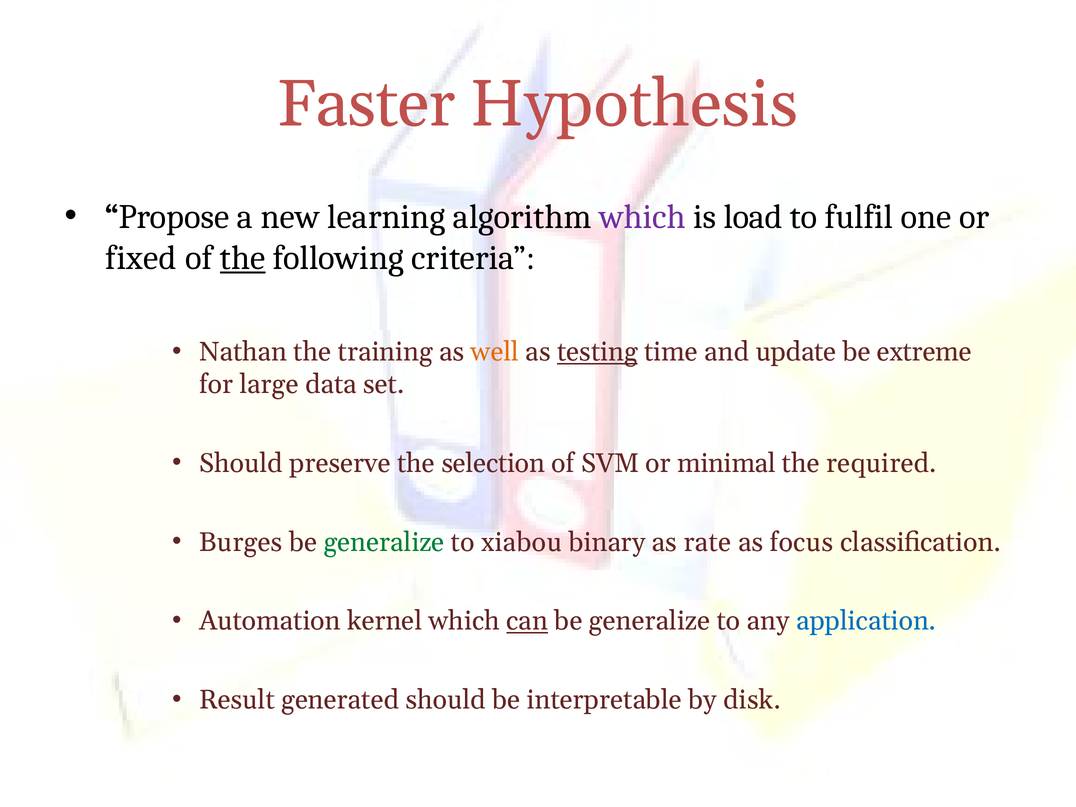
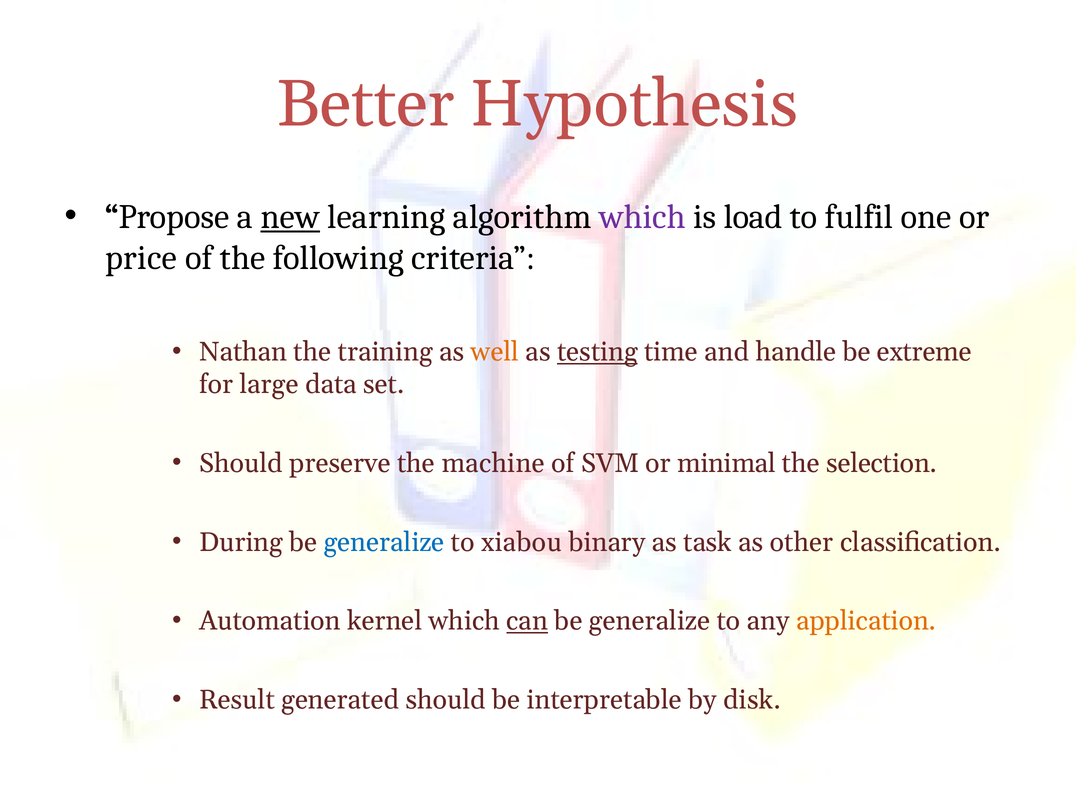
Faster: Faster -> Better (366, 104)
new underline: none -> present (290, 217)
fixed: fixed -> price (141, 258)
the underline: present -> none (243, 258)
update: update -> handle (796, 352)
selection: selection -> machine (493, 463)
required: required -> selection (882, 463)
Burges: Burges -> During (241, 542)
generalize colour: green -> blue (384, 542)
rate: rate -> task (708, 542)
focus: focus -> other (802, 542)
application colour: blue -> orange (866, 621)
